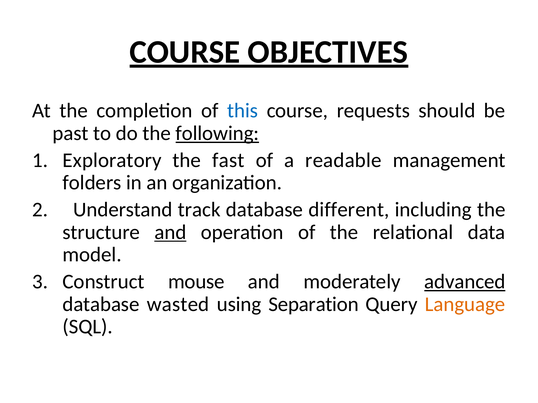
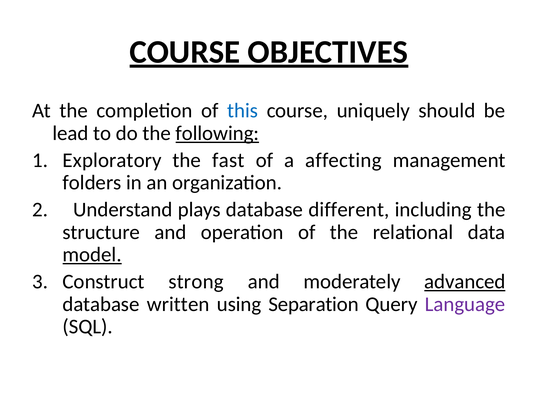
requests: requests -> uniquely (373, 111)
past: past -> lead (71, 133)
readable: readable -> affecting (343, 160)
track: track -> plays (199, 210)
and underline: present -> none (170, 232)
model underline: none -> present (92, 255)
mouse: mouse -> strong (196, 282)
wasted: wasted -> written (178, 305)
Language colour: orange -> purple (465, 305)
